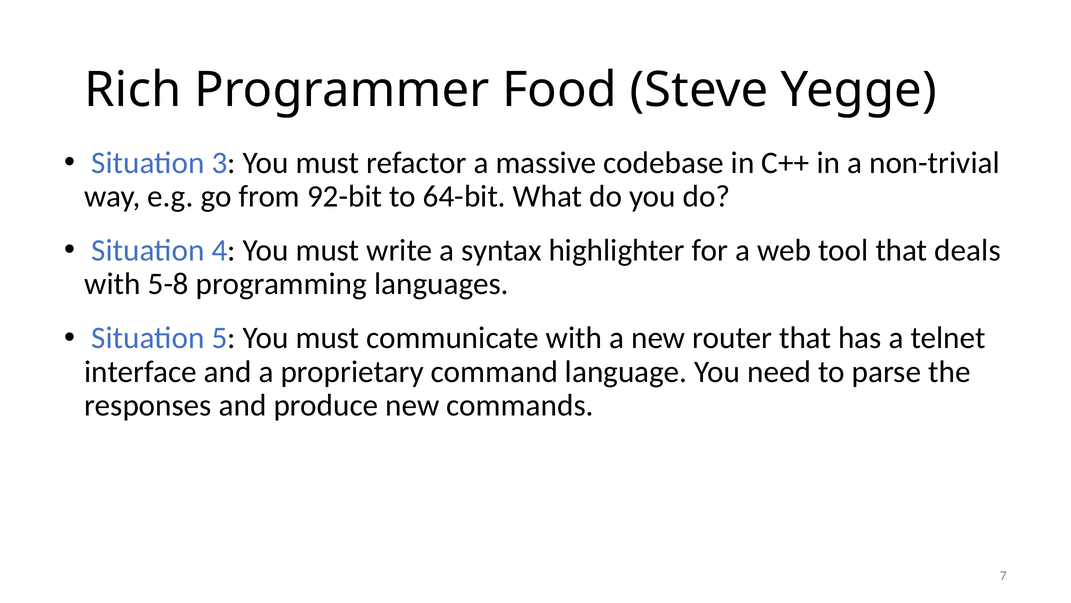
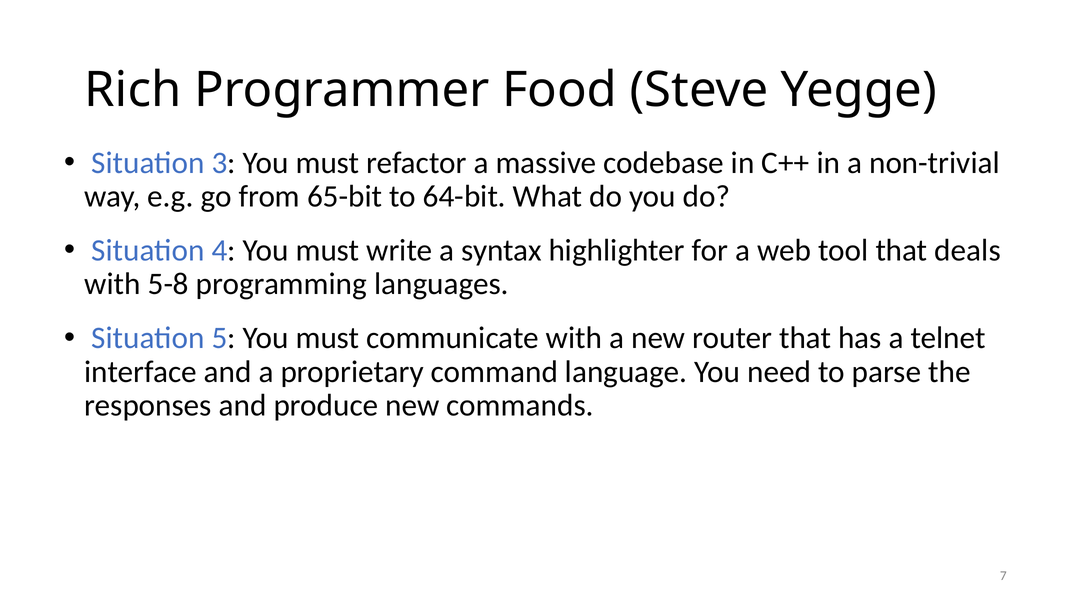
92-bit: 92-bit -> 65-bit (345, 196)
